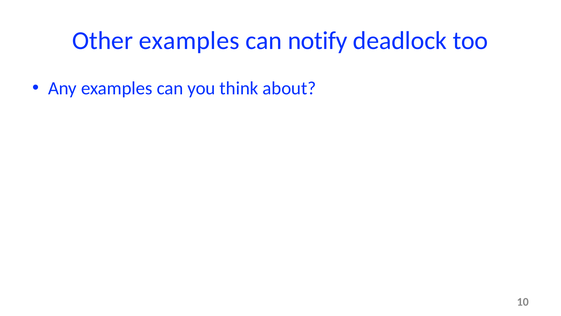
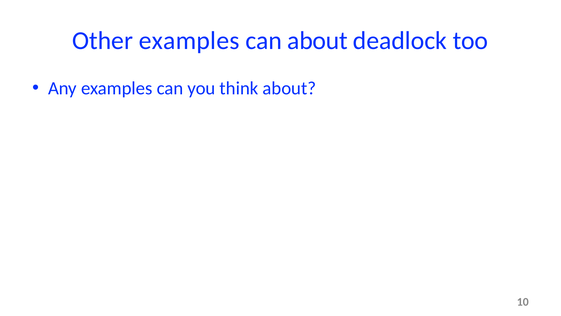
can notify: notify -> about (318, 41)
